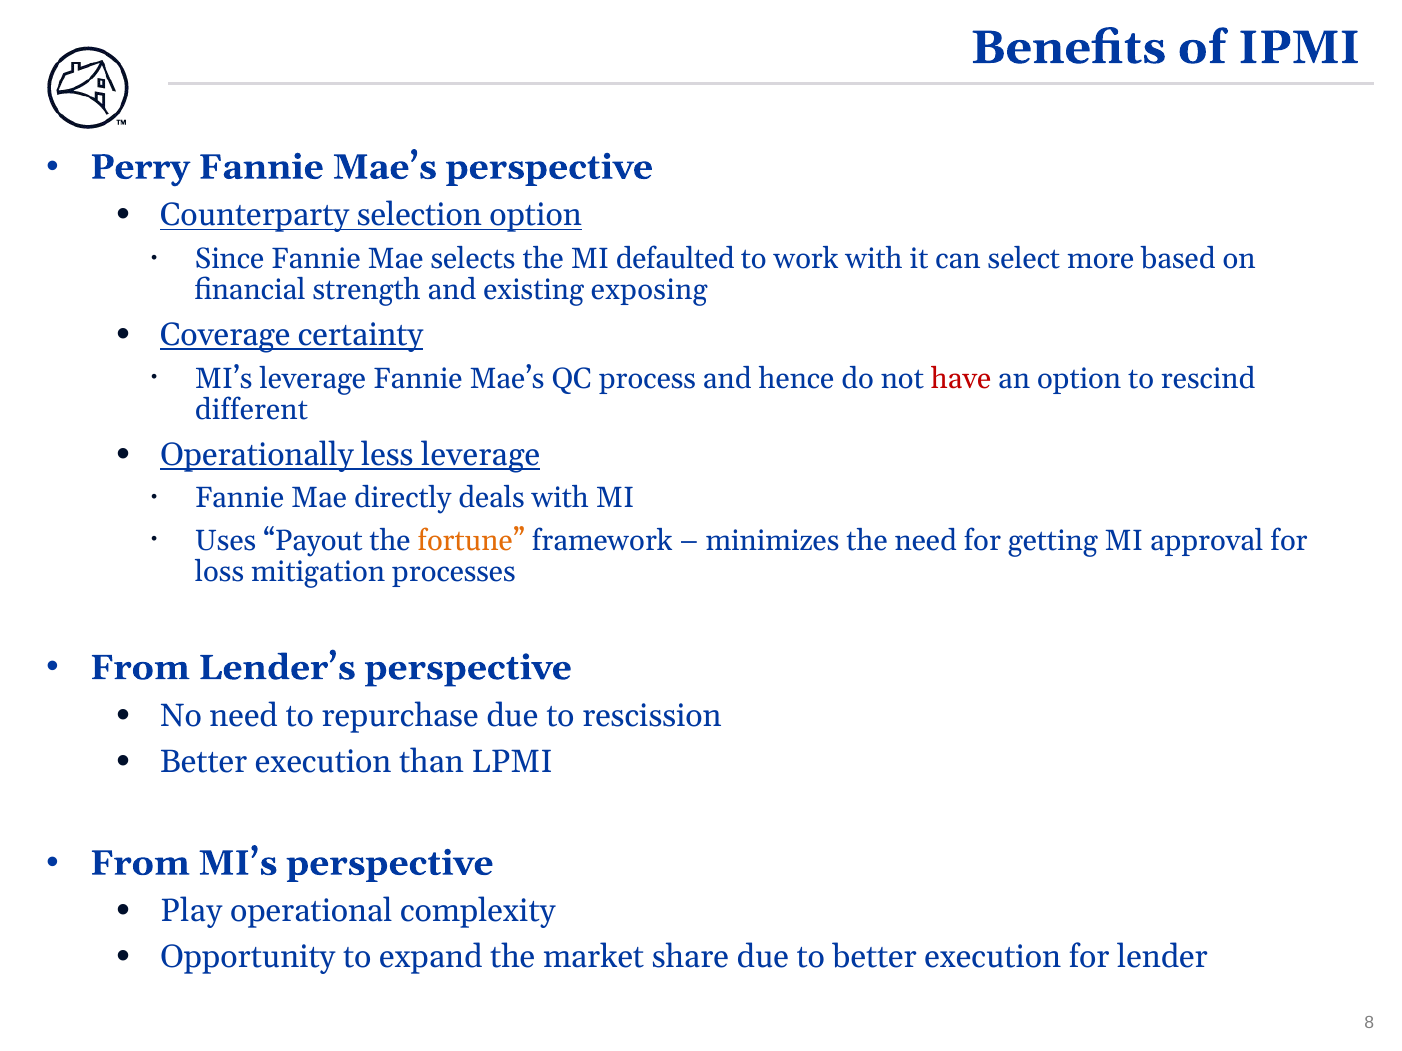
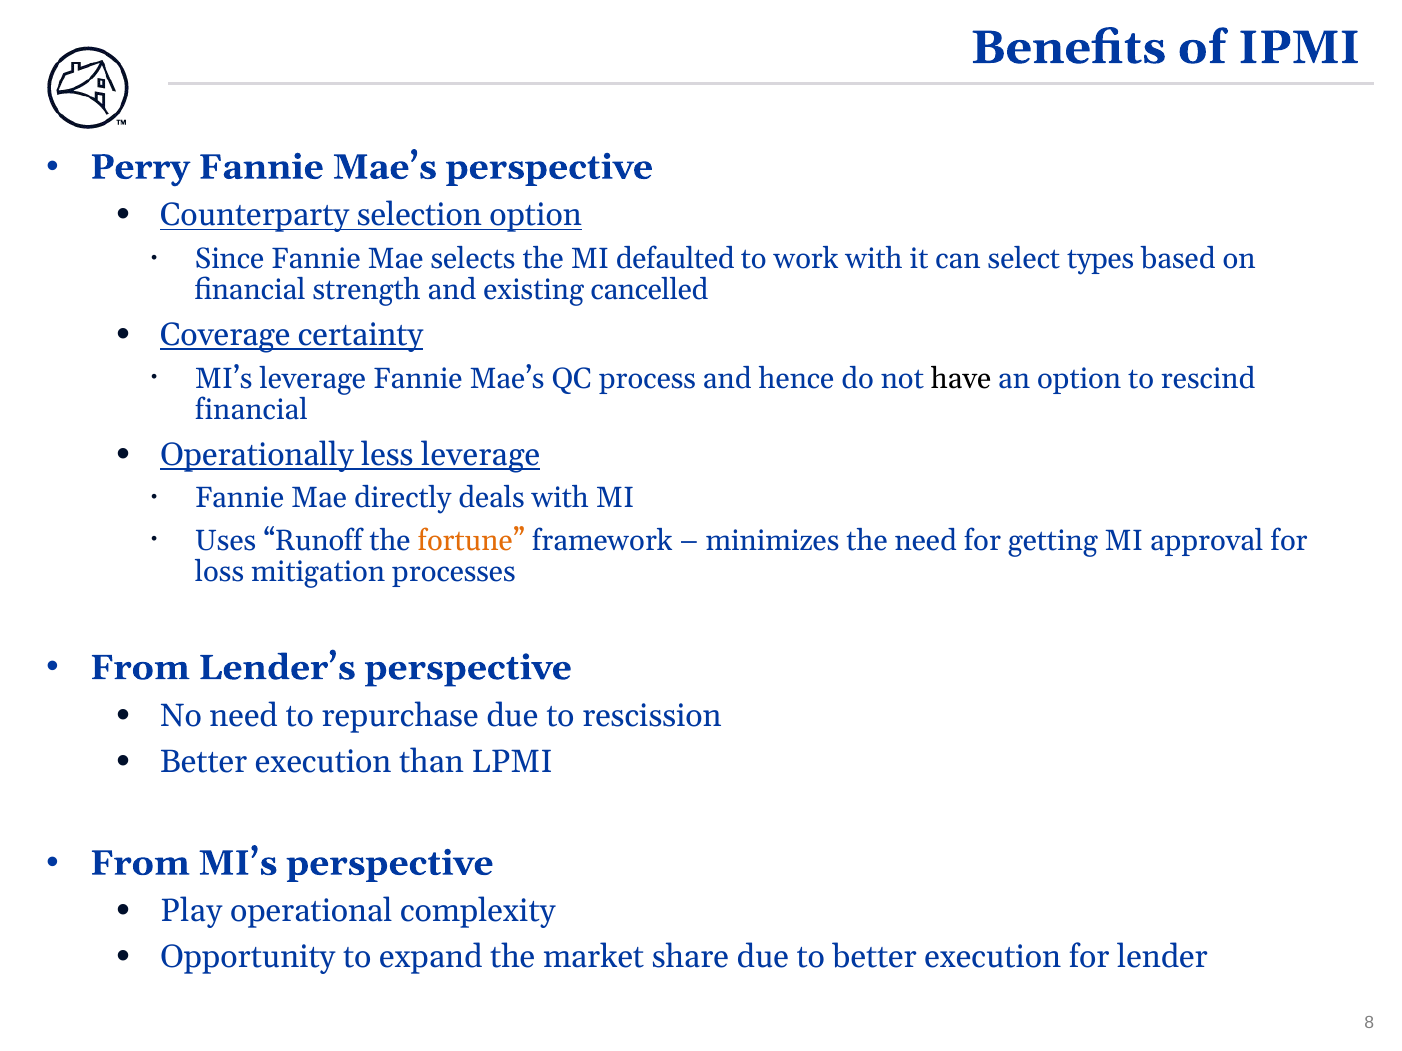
more: more -> types (1101, 259)
exposing: exposing -> cancelled (650, 290)
have colour: red -> black (961, 379)
different: different -> financial (251, 410)
Payout: Payout -> Runoff (313, 541)
